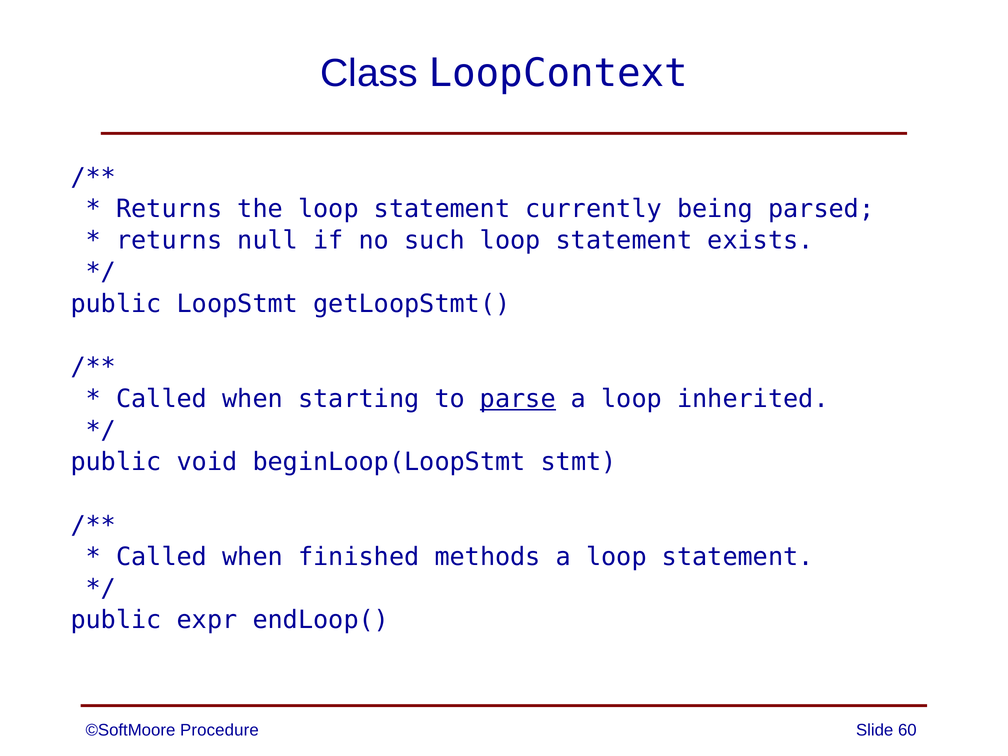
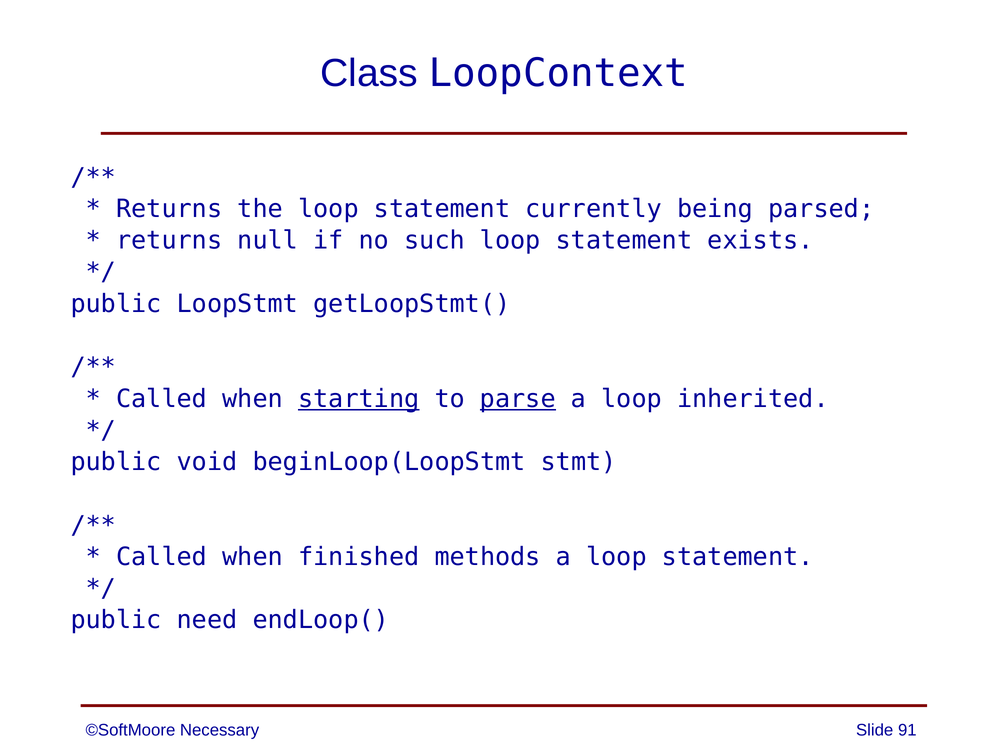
starting underline: none -> present (359, 399)
expr: expr -> need (207, 620)
Procedure: Procedure -> Necessary (220, 730)
60: 60 -> 91 (907, 730)
